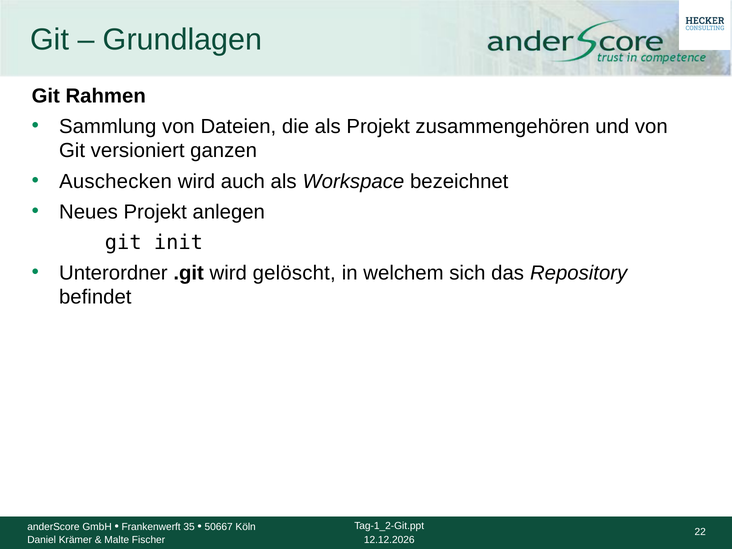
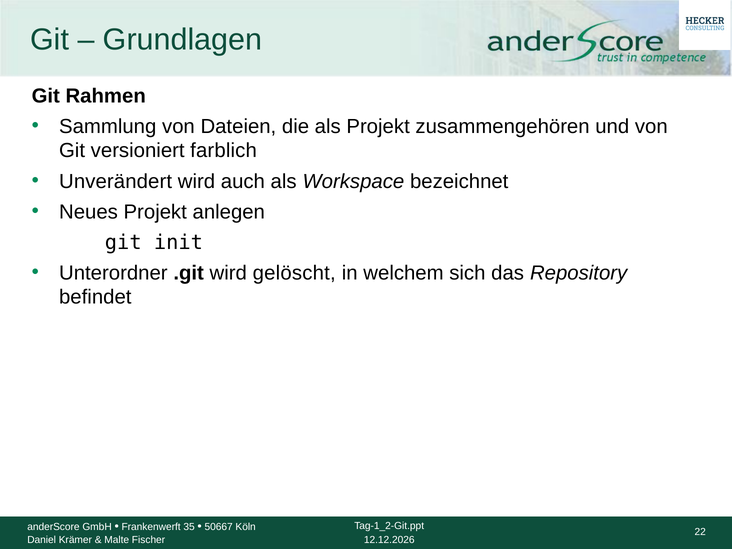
ganzen: ganzen -> farblich (224, 151)
Auschecken: Auschecken -> Unverändert (116, 181)
